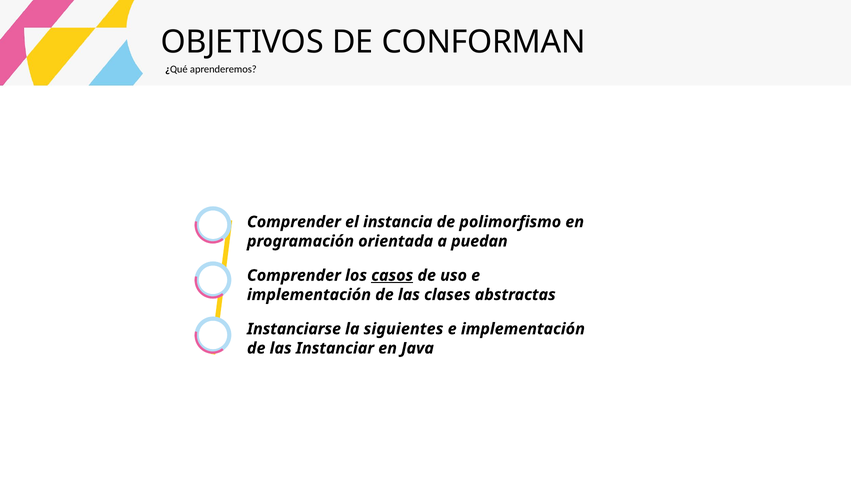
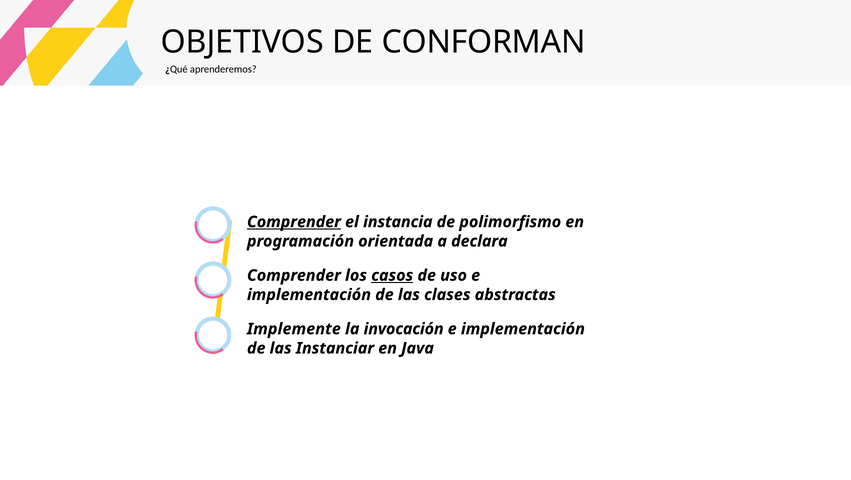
Comprender underline: none -> present (294, 222)
puedan: puedan -> declara (479, 241)
Instanciarse: Instanciarse -> Implemente (294, 329)
siguientes: siguientes -> invocación (404, 329)
